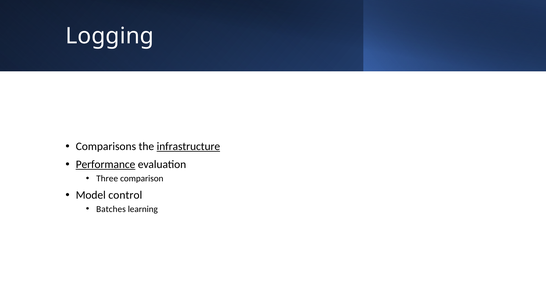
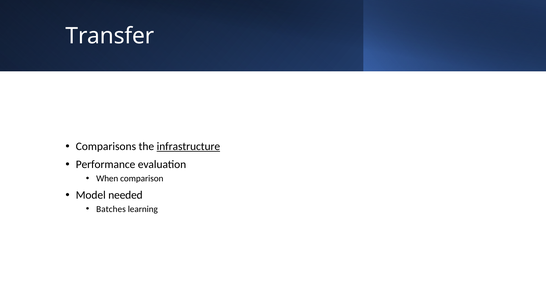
Logging: Logging -> Transfer (110, 36)
Performance underline: present -> none (106, 165)
Three: Three -> When (107, 178)
control: control -> needed (125, 195)
